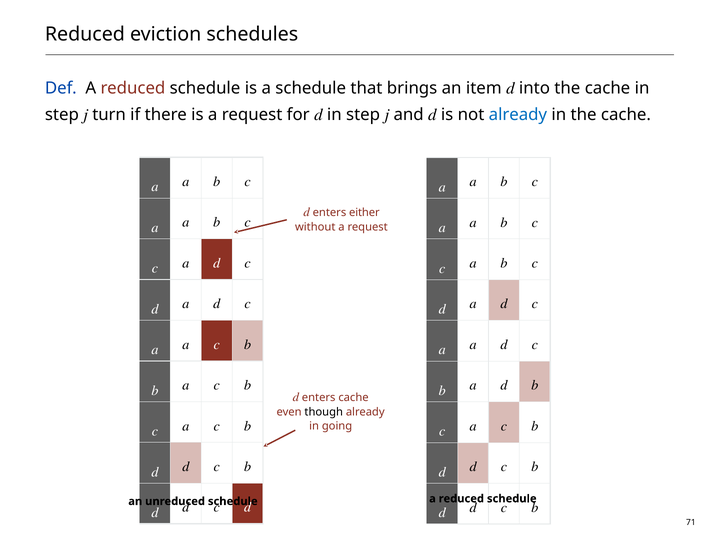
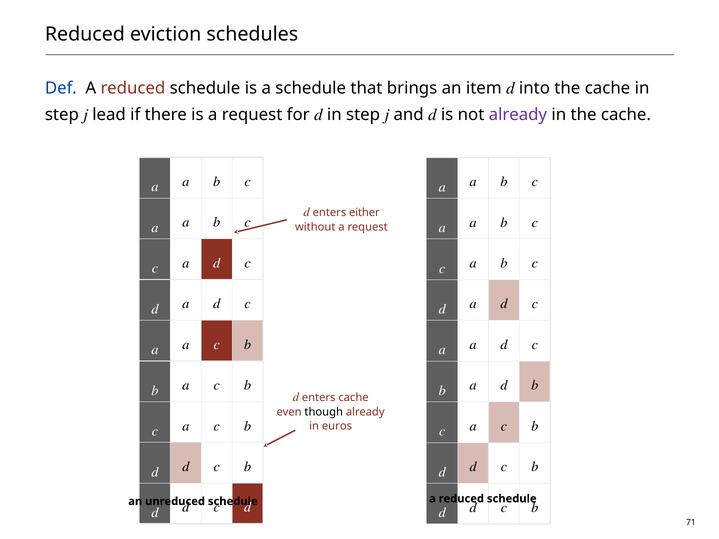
turn: turn -> lead (109, 115)
already colour: blue -> purple (518, 115)
going: going -> euros (337, 426)
